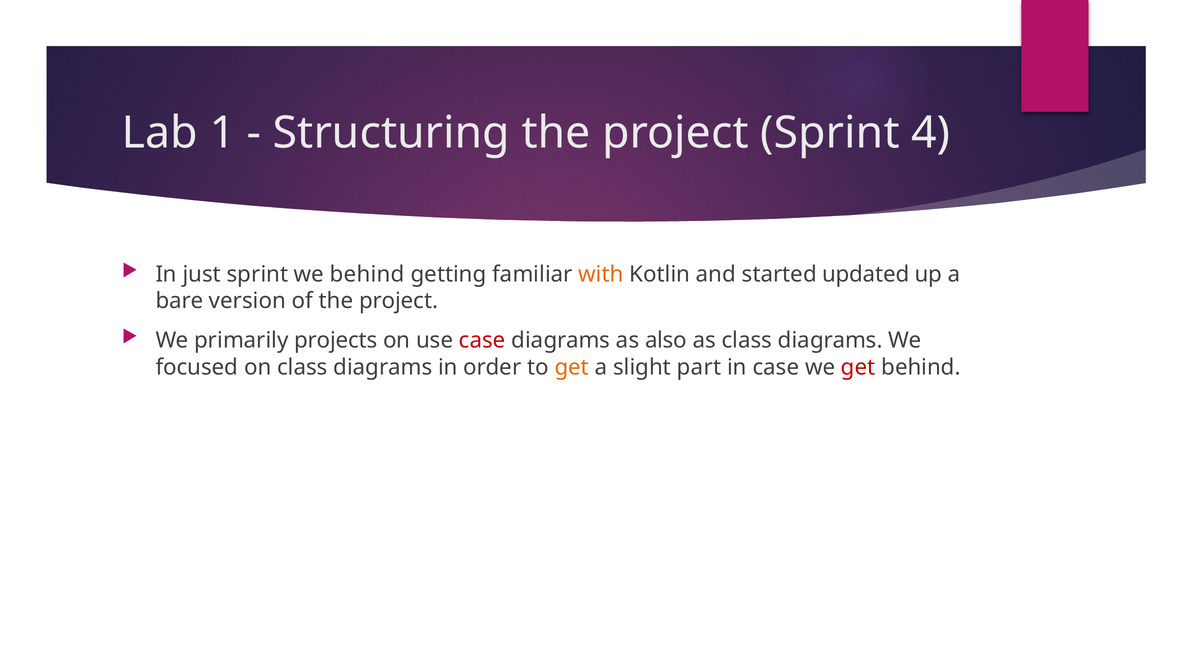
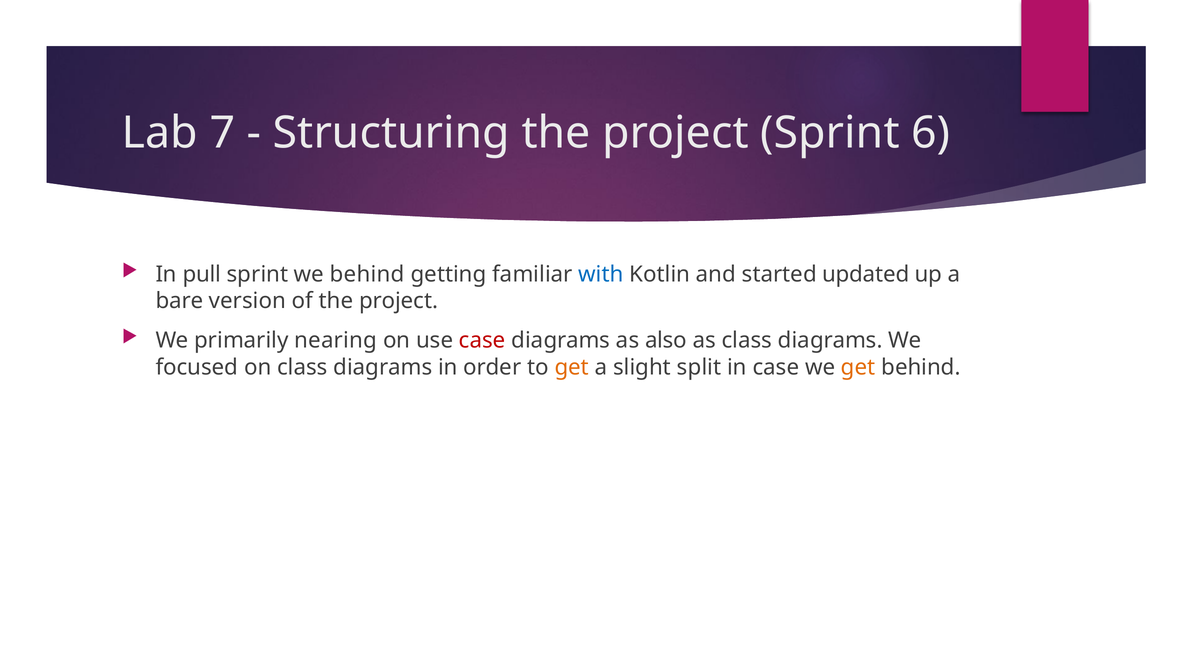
1: 1 -> 7 (222, 133)
4: 4 -> 6 (931, 133)
just: just -> pull (202, 274)
with colour: orange -> blue (601, 274)
projects: projects -> nearing (336, 340)
part: part -> split (699, 367)
get colour: red -> orange (858, 367)
